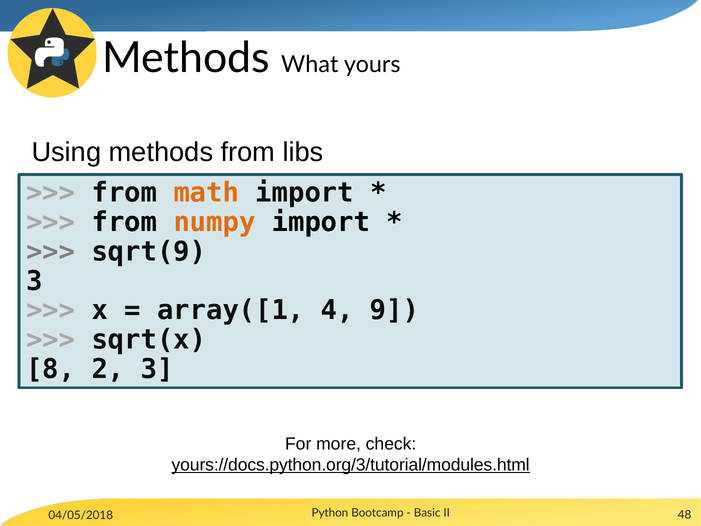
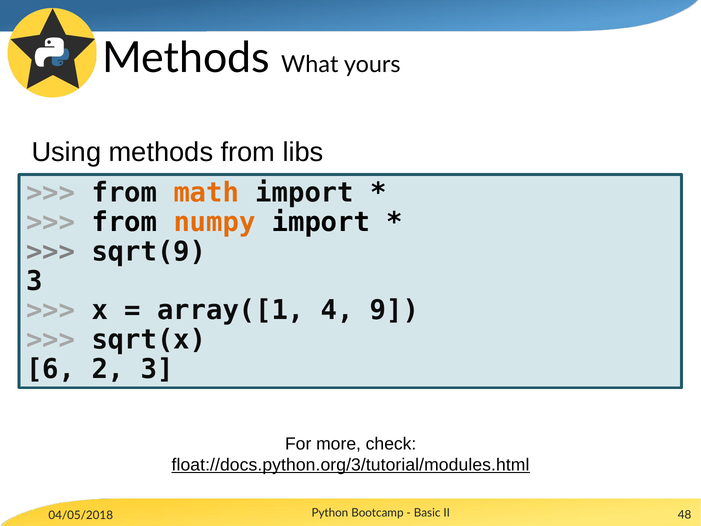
8: 8 -> 6 (51, 369)
yours://docs.python.org/3/tutorial/modules.html: yours://docs.python.org/3/tutorial/modules.html -> float://docs.python.org/3/tutorial/modules.html (351, 465)
